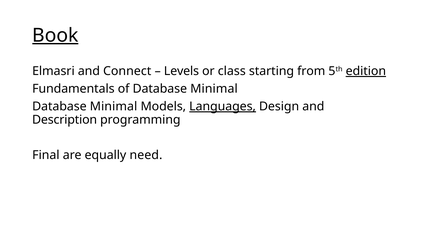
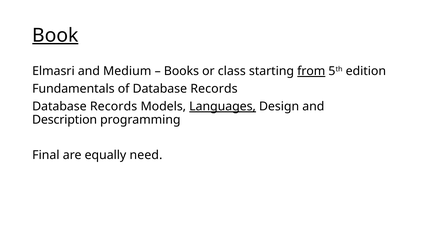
Connect: Connect -> Medium (127, 71)
Levels: Levels -> Books (181, 71)
from underline: none -> present (311, 71)
edition underline: present -> none (366, 71)
of Database Minimal: Minimal -> Records (214, 89)
Minimal: Minimal -> Records (114, 107)
